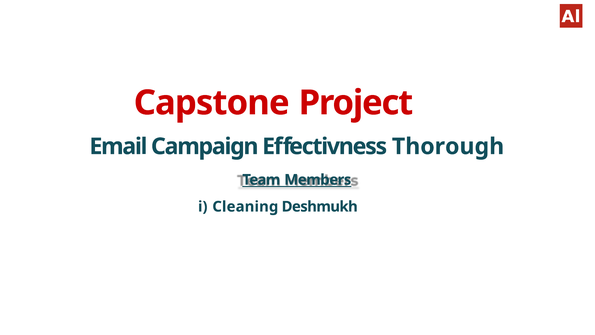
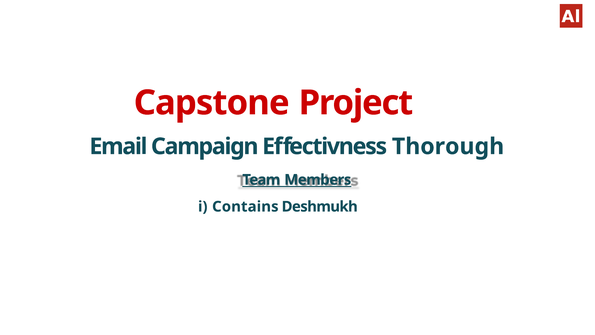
Cleaning: Cleaning -> Contains (245, 206)
